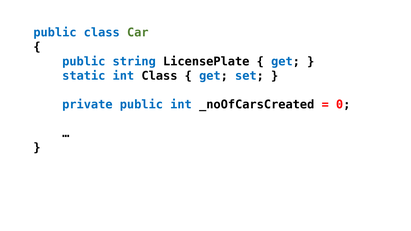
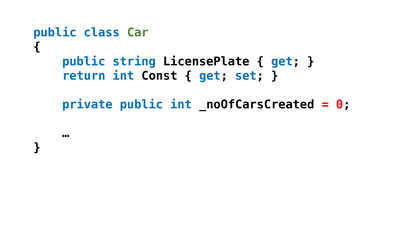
static: static -> return (84, 76)
int Class: Class -> Const (159, 76)
